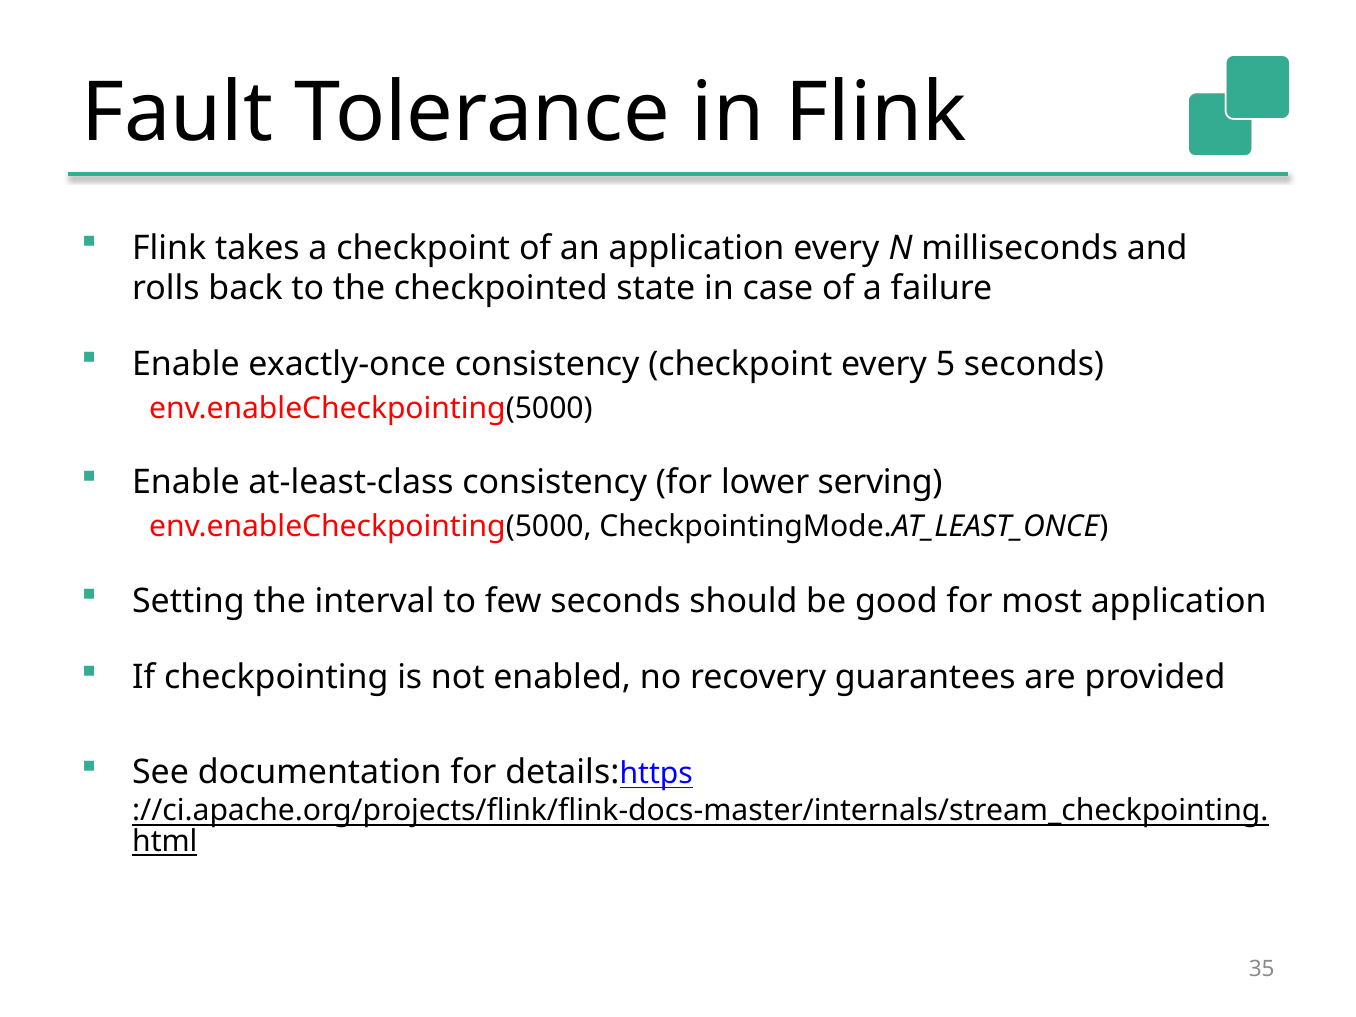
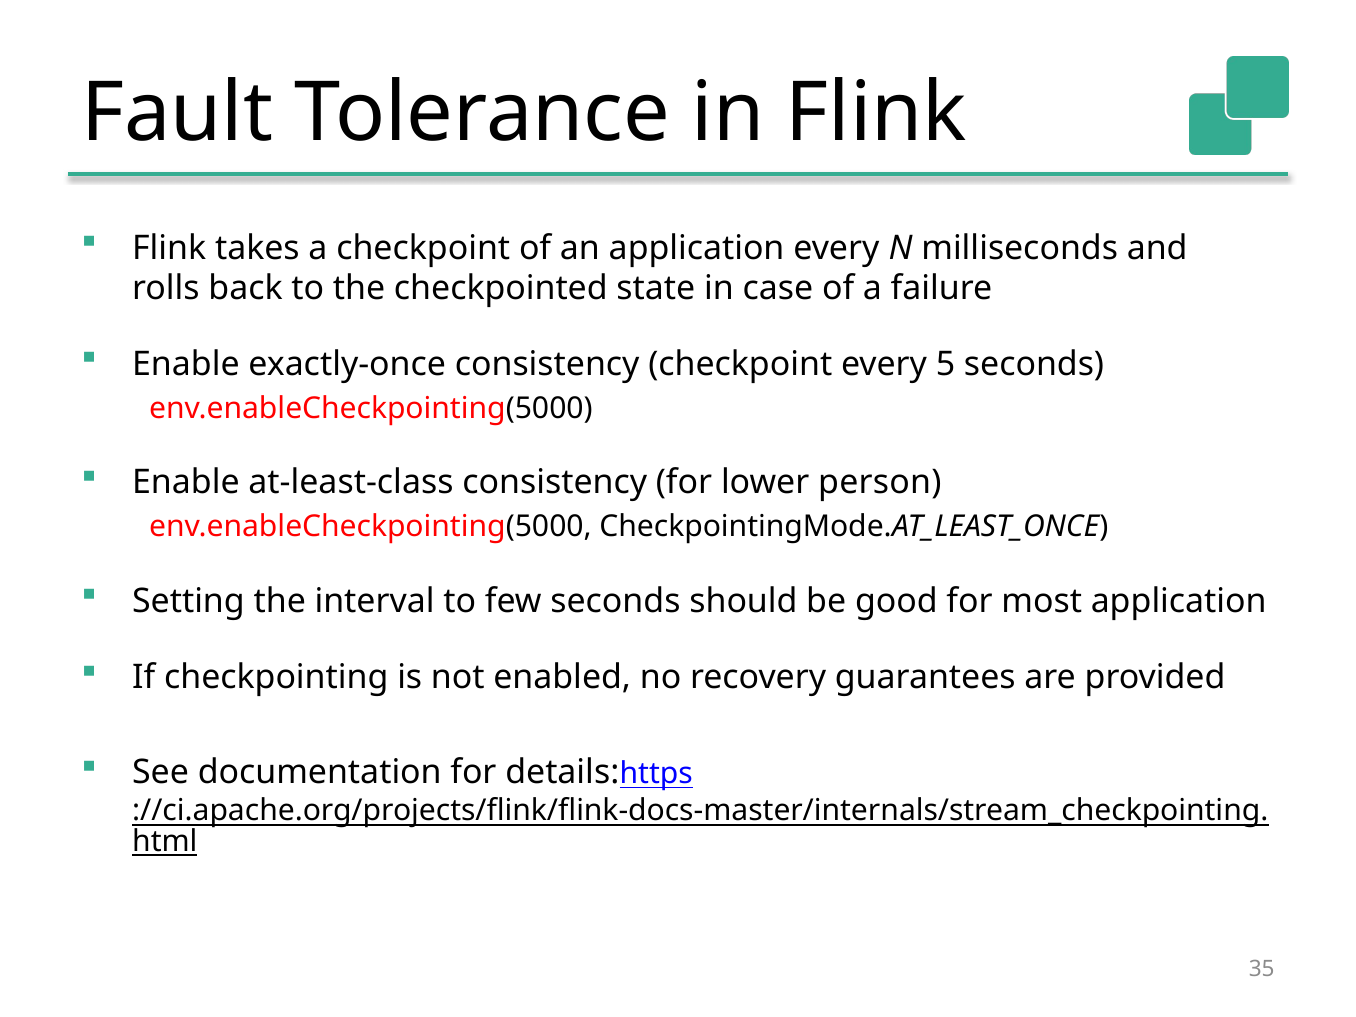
serving: serving -> person (880, 483)
